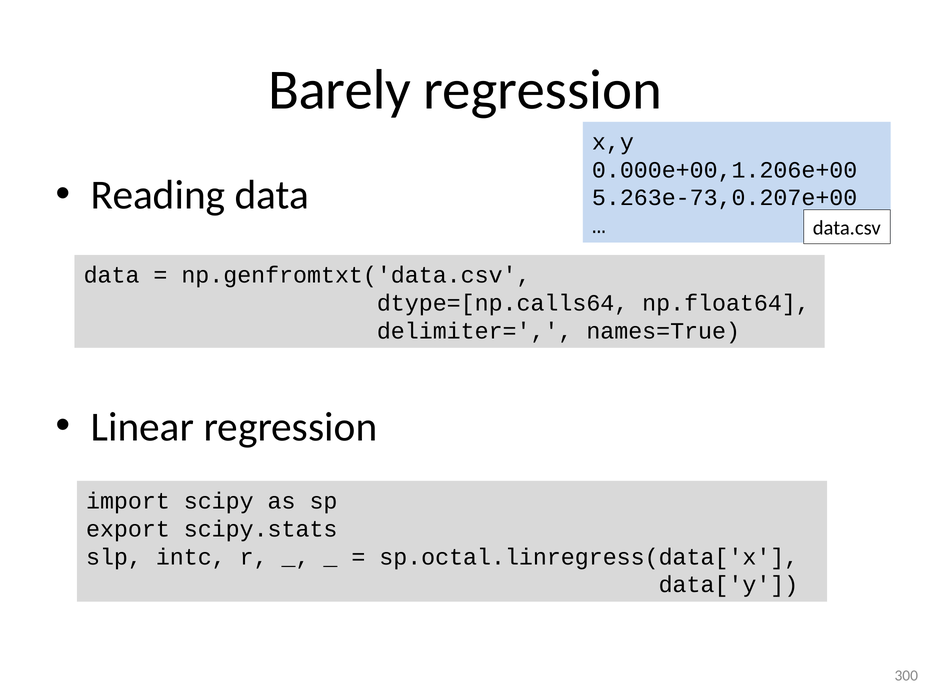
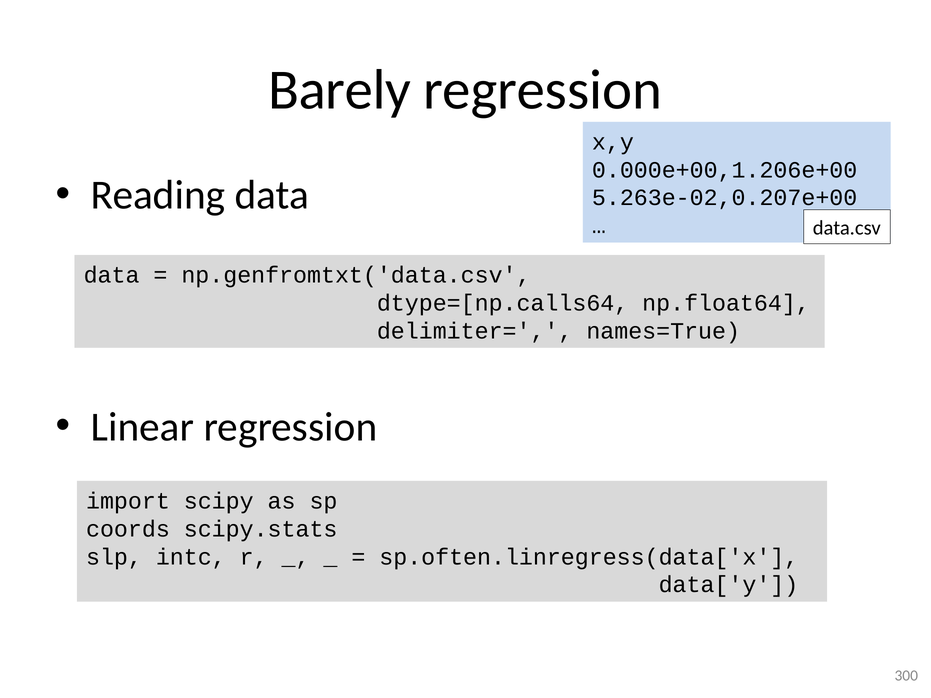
5.263e-73,0.207e+00: 5.263e-73,0.207e+00 -> 5.263e-02,0.207e+00 (725, 198)
export: export -> coords (128, 529)
sp.octal.linregress(data['x: sp.octal.linregress(data['x -> sp.often.linregress(data['x (589, 557)
